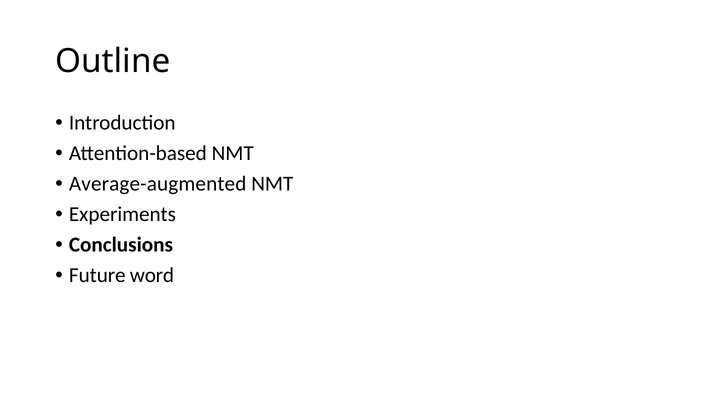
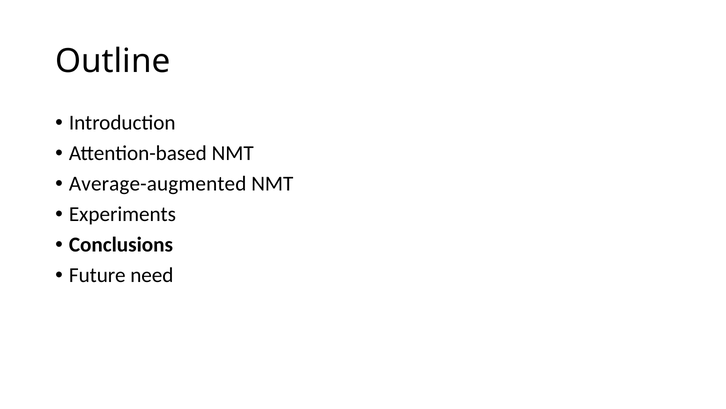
word: word -> need (152, 275)
